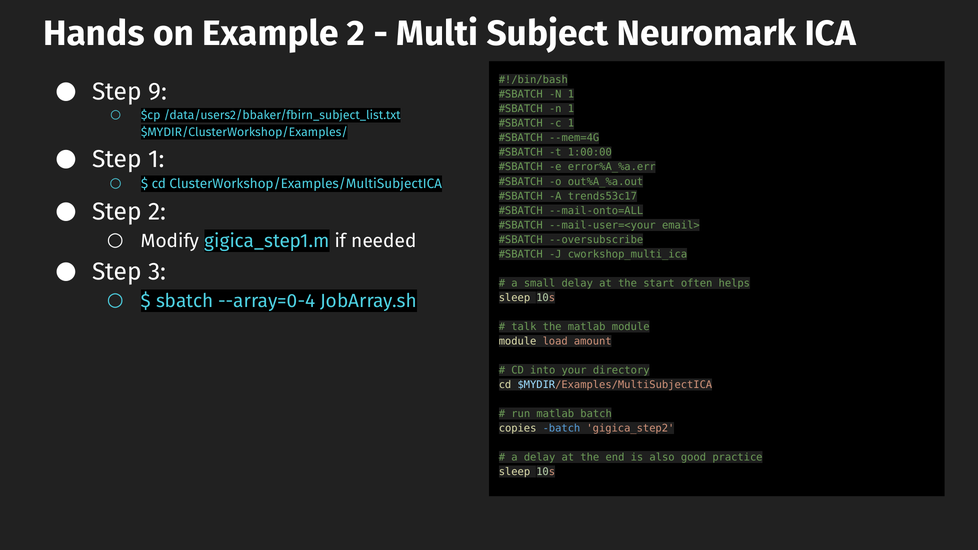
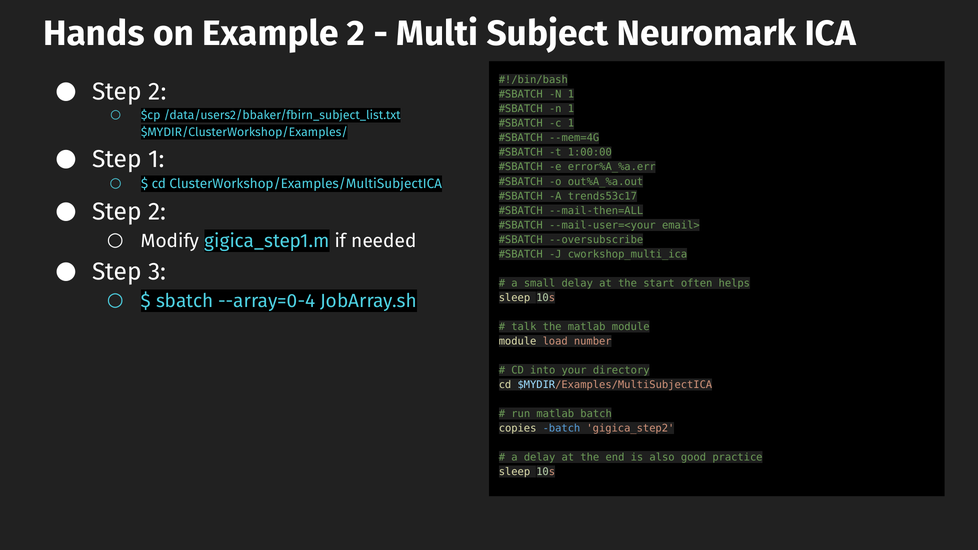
9: 9 -> 2 (158, 92)
--mail-onto=ALL: --mail-onto=ALL -> --mail-then=ALL (596, 211)
amount: amount -> number (593, 341)
